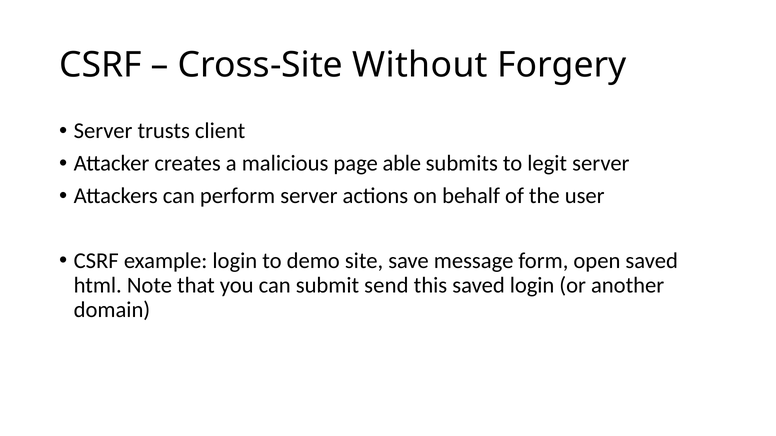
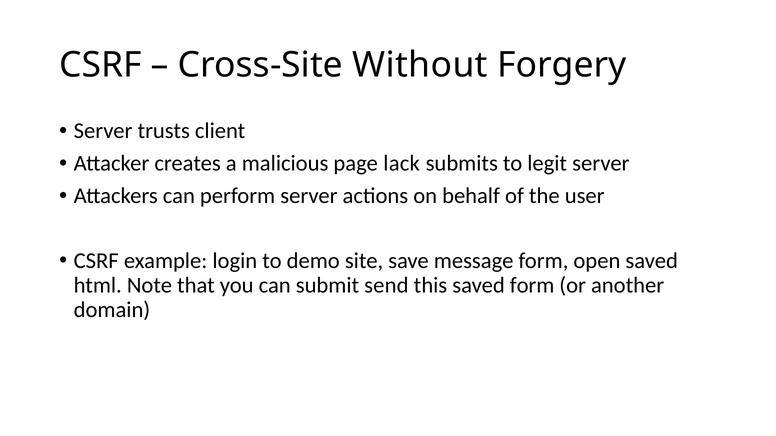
able: able -> lack (402, 164)
saved login: login -> form (532, 285)
